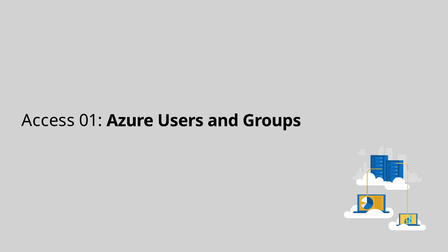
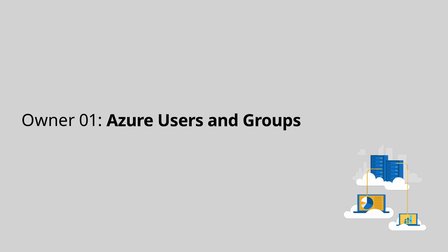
Access: Access -> Owner (48, 121)
